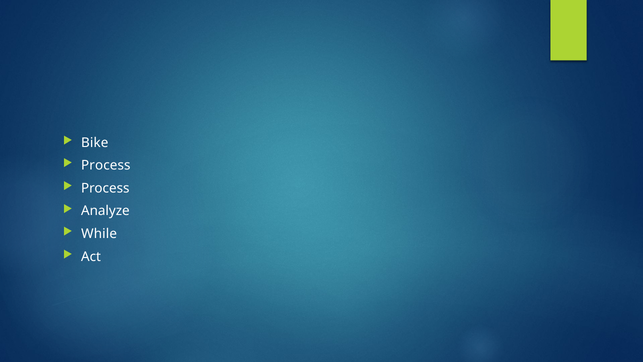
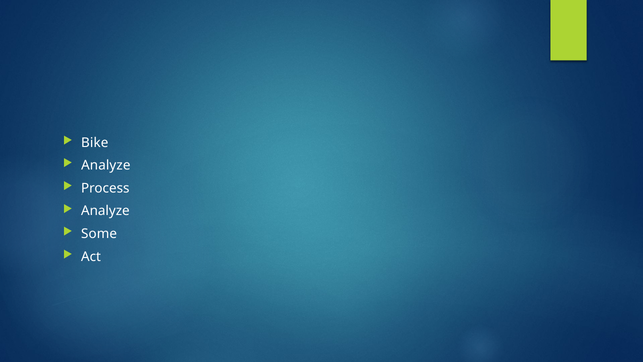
Process: Process -> Analyze (106, 165)
While: While -> Some (99, 234)
